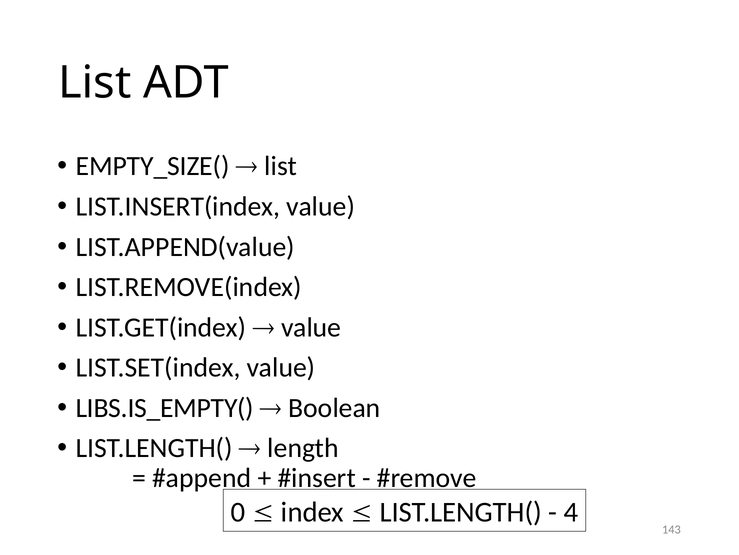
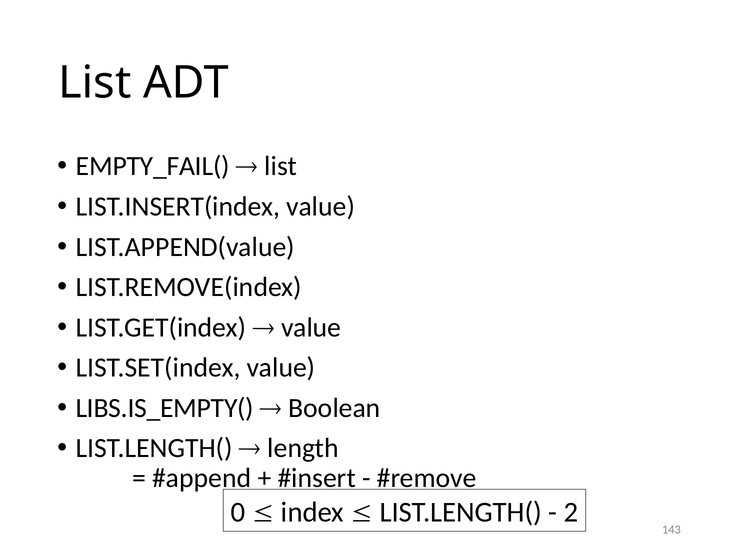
EMPTY_SIZE(: EMPTY_SIZE( -> EMPTY_FAIL( (153, 166)
4: 4 -> 2 (571, 512)
